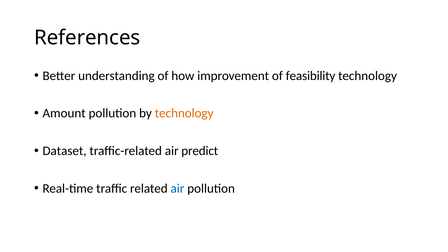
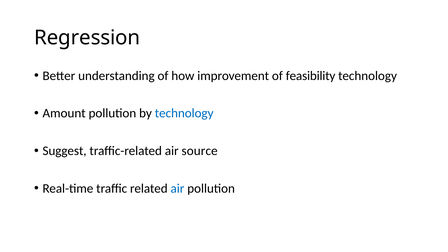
References: References -> Regression (87, 38)
technology colour: orange -> blue (184, 113)
Dataset: Dataset -> Suggest (65, 151)
predict: predict -> source (200, 151)
